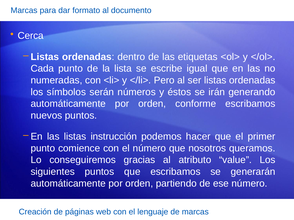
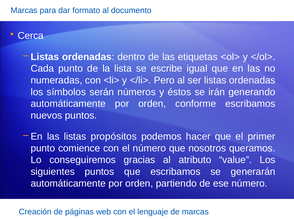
instrucción: instrucción -> propósitos (114, 137)
